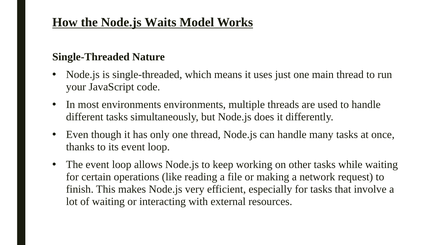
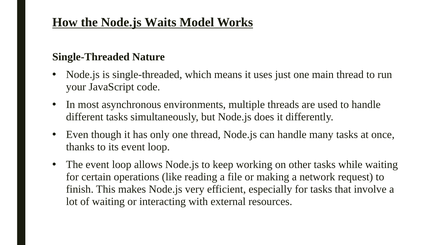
most environments: environments -> asynchronous (131, 105)
